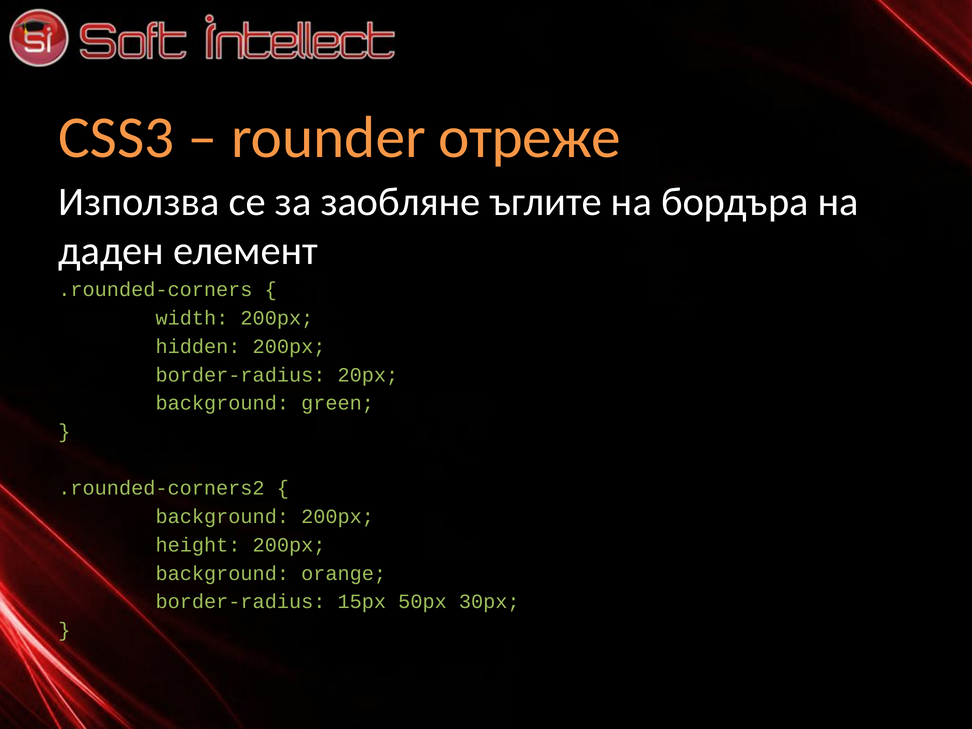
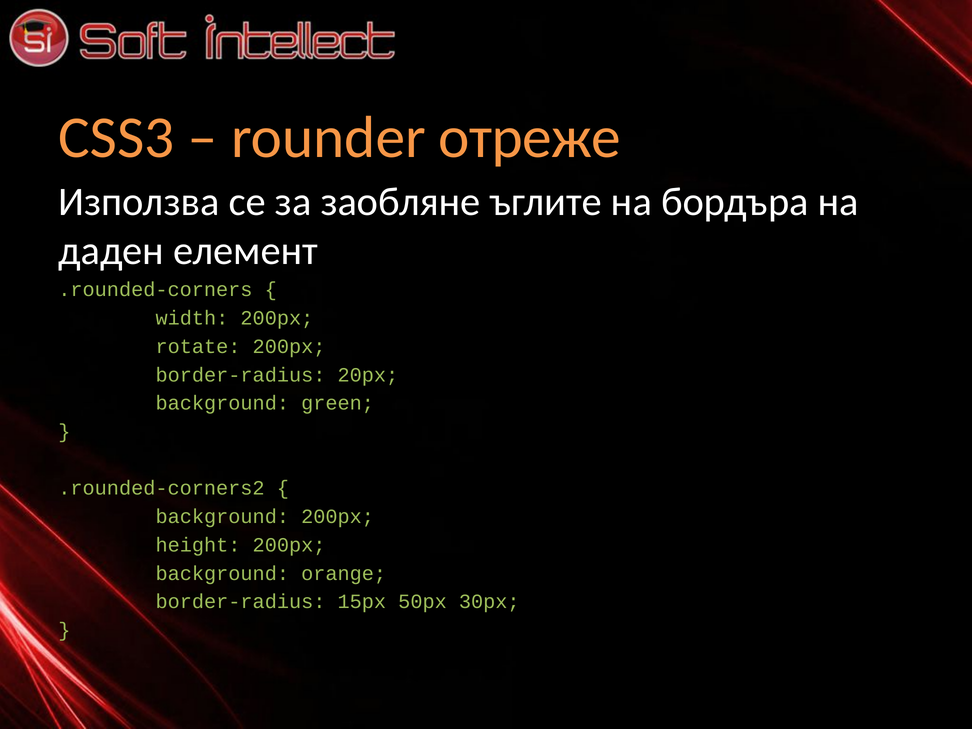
hidden: hidden -> rotate (198, 346)
